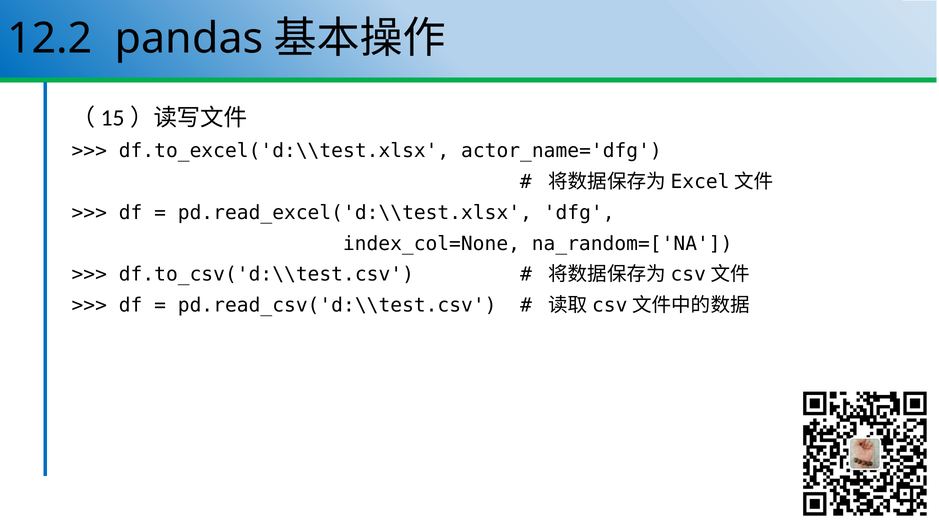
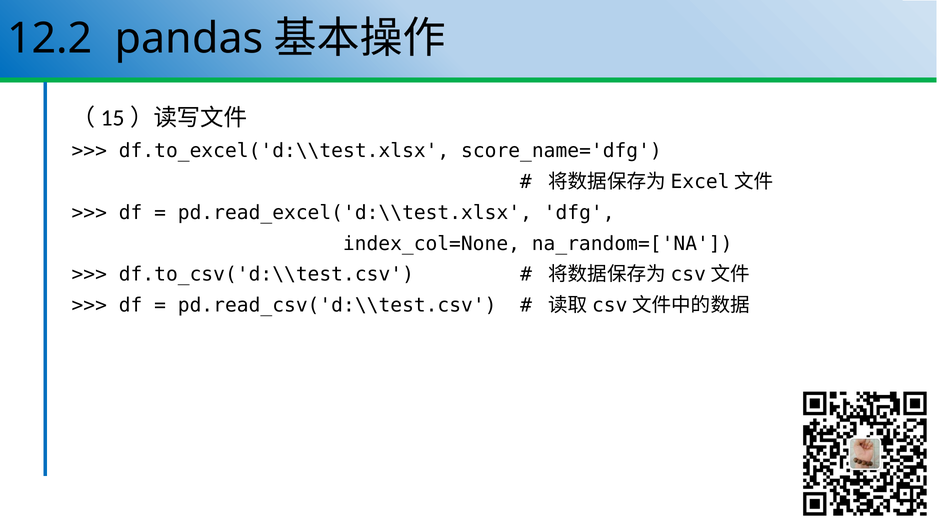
actor_name='dfg: actor_name='dfg -> score_name='dfg (561, 151)
